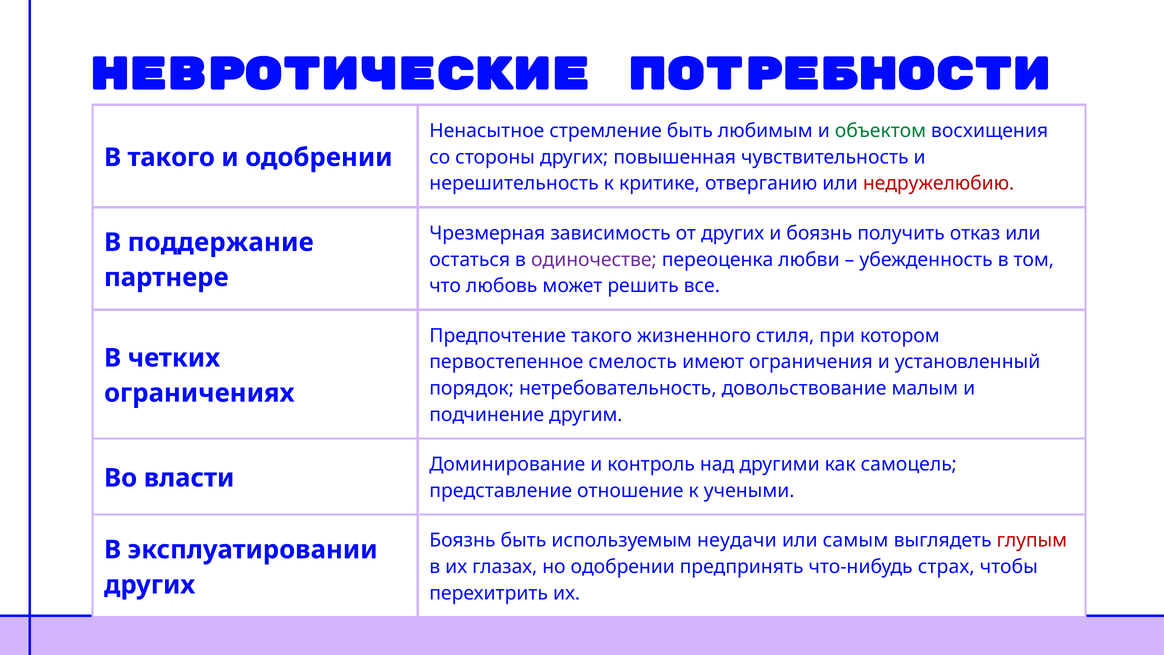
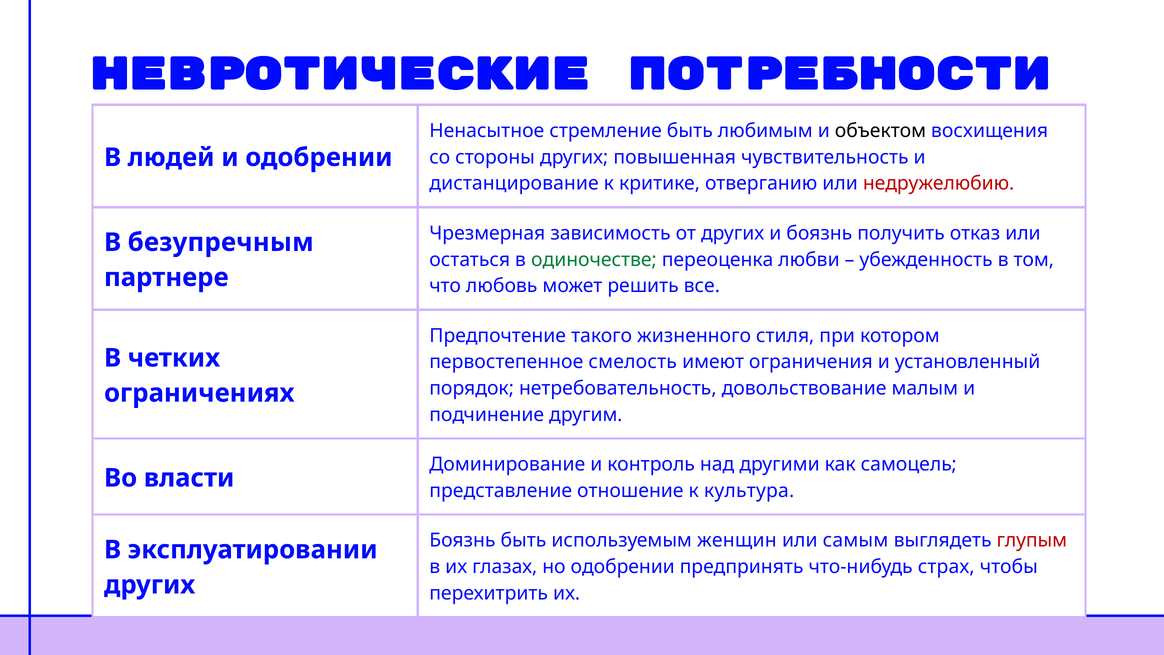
объектом colour: green -> black (880, 131)
В такого: такого -> людей (171, 157)
нерешительность: нерешительность -> дистанцирование (514, 184)
поддержание: поддержание -> безупречным (221, 242)
одиночестве colour: purple -> green (594, 260)
учеными: учеными -> культура (749, 491)
неудачи: неудачи -> женщин (737, 540)
